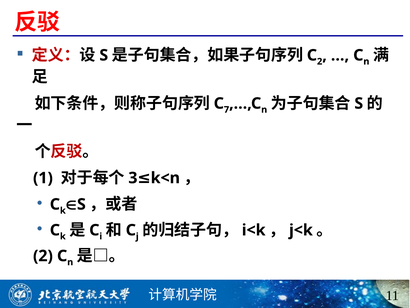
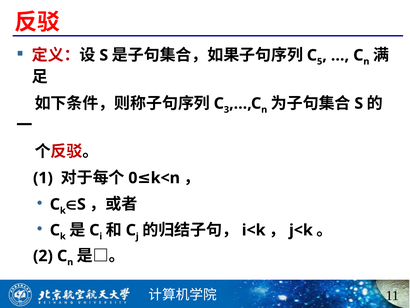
2: 2 -> 5 (320, 61)
7: 7 -> 3 (227, 109)
3: 3 -> 0 (133, 178)
